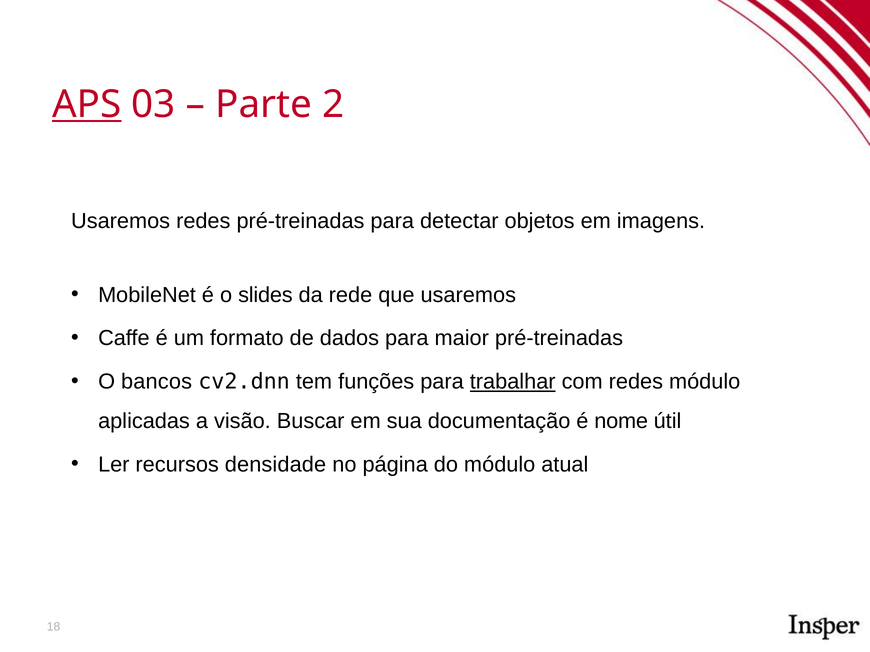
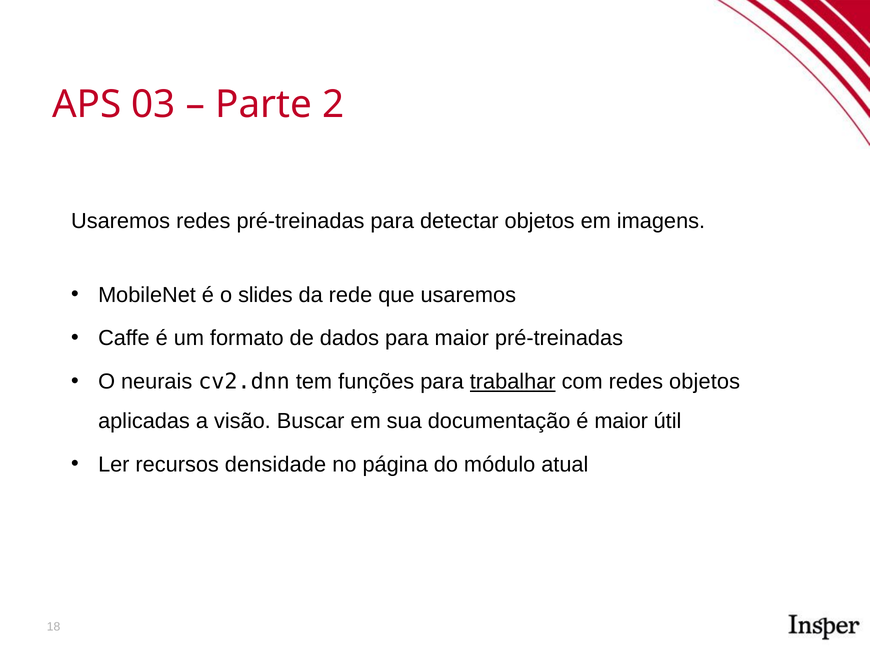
APS underline: present -> none (87, 105)
bancos: bancos -> neurais (157, 382)
redes módulo: módulo -> objetos (705, 382)
é nome: nome -> maior (621, 421)
